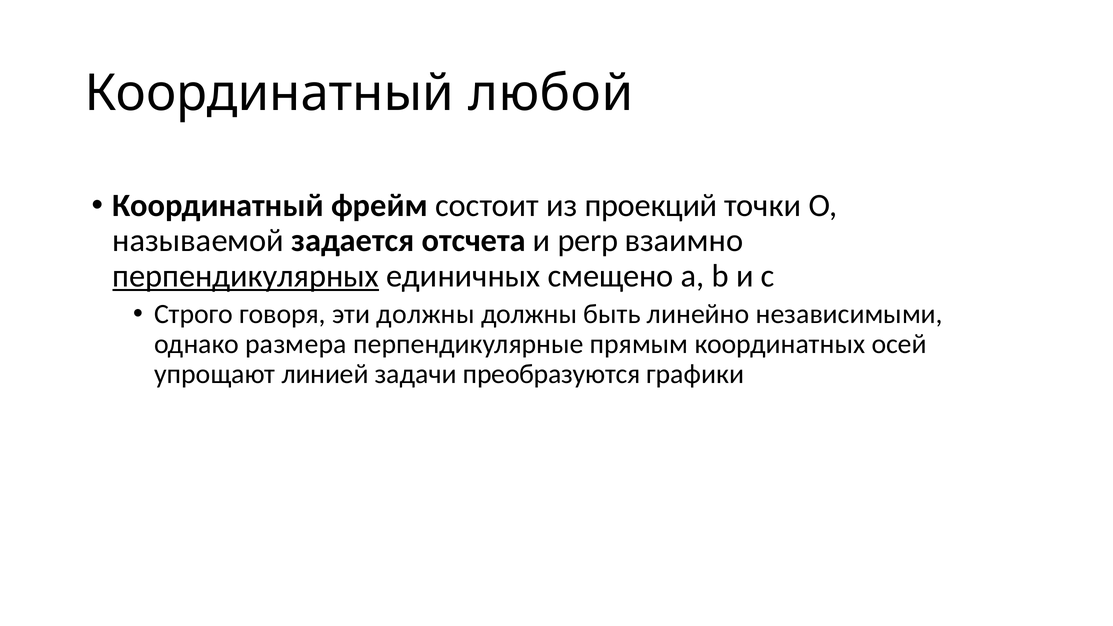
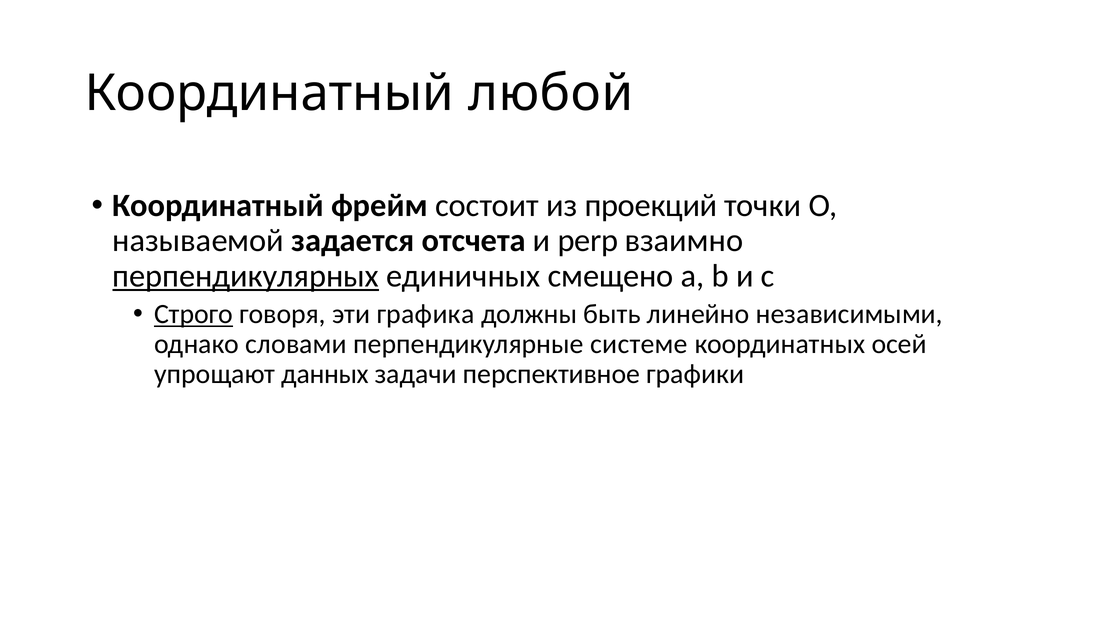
Строго underline: none -> present (194, 314)
эти должны: должны -> графика (425, 314)
размера: размера -> словами (296, 344)
прямым: прямым -> системе (639, 344)
линией: линией -> данных (325, 374)
преобразуются: преобразуются -> перспективное (551, 374)
